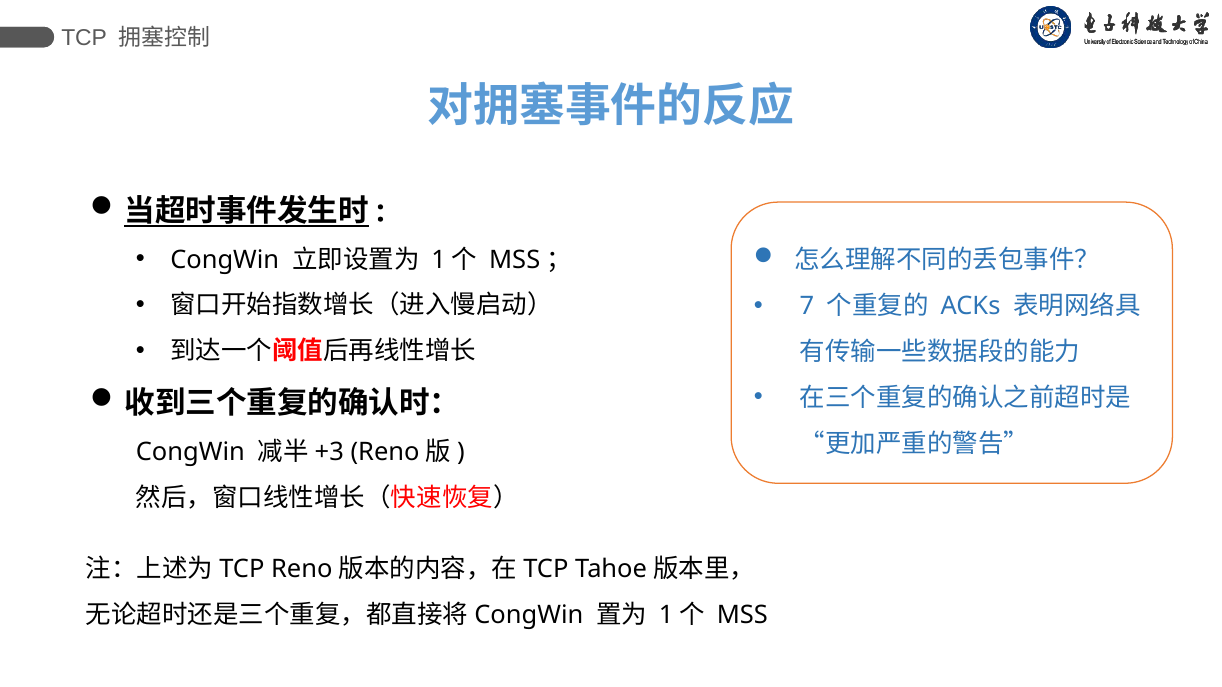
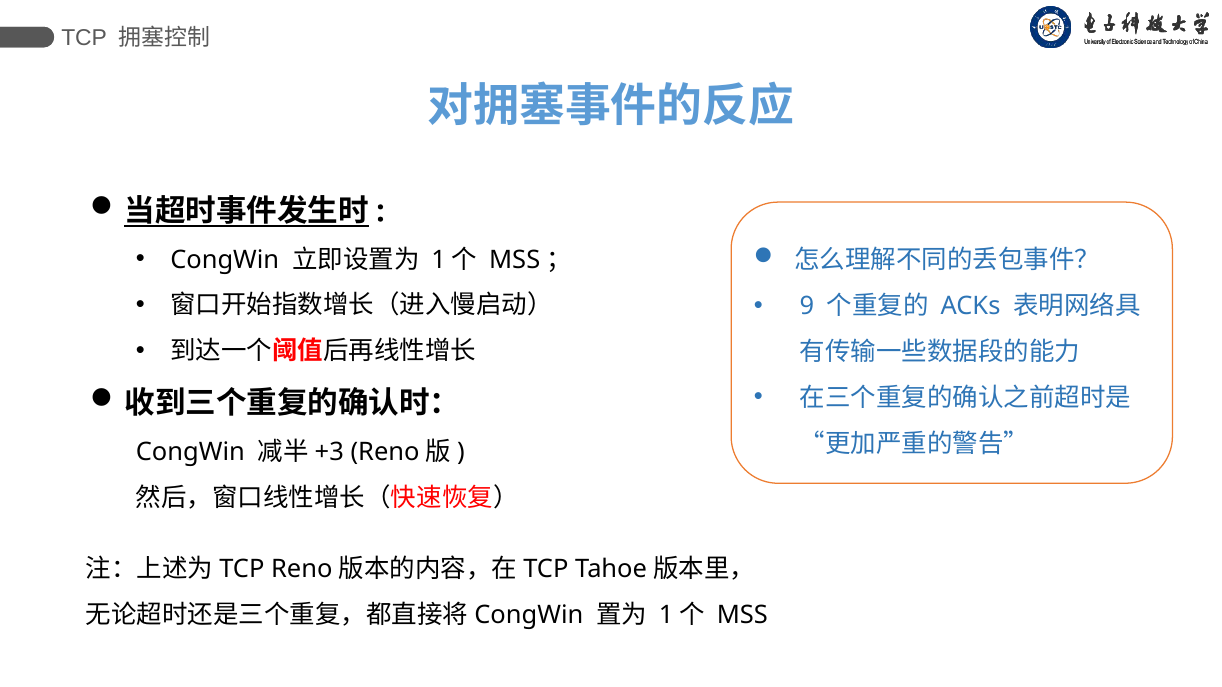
7: 7 -> 9 (807, 306)
